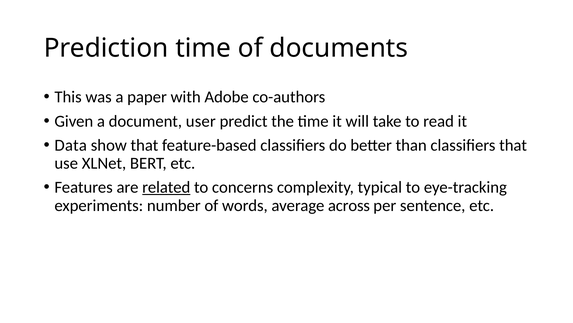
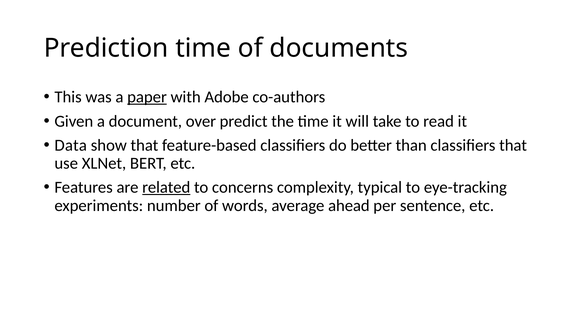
paper underline: none -> present (147, 97)
user: user -> over (201, 121)
across: across -> ahead (349, 205)
